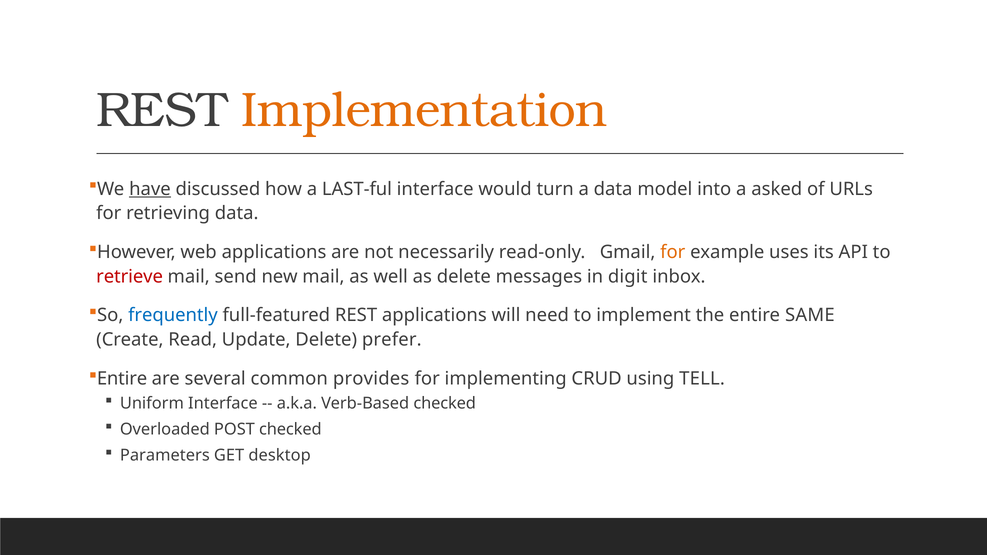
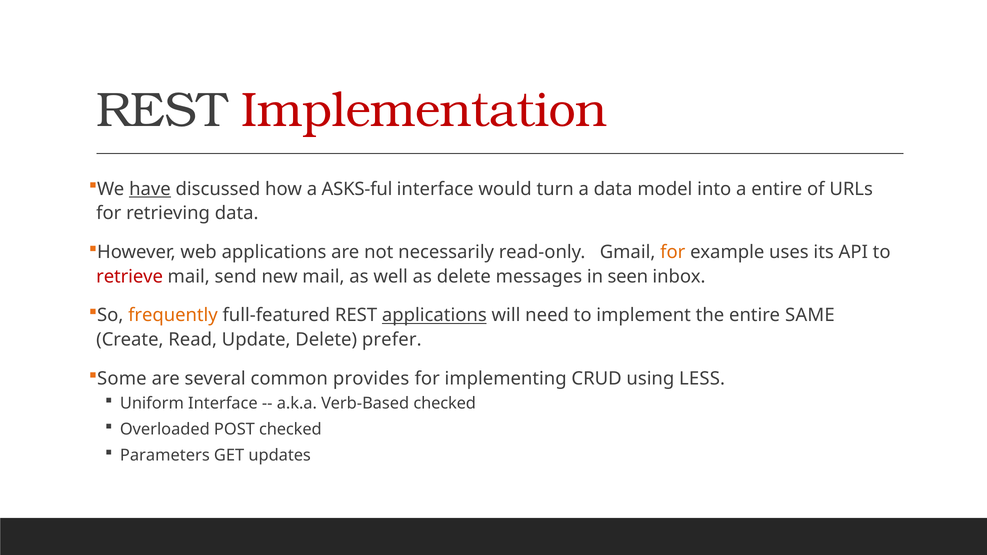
Implementation colour: orange -> red (424, 111)
LAST-ful: LAST-ful -> ASKS-ful (357, 189)
a asked: asked -> entire (777, 189)
digit: digit -> seen (628, 277)
frequently colour: blue -> orange (173, 315)
applications underline: none -> present (434, 315)
Entire: Entire -> Some (122, 379)
TELL: TELL -> LESS (702, 379)
desktop: desktop -> updates (280, 455)
